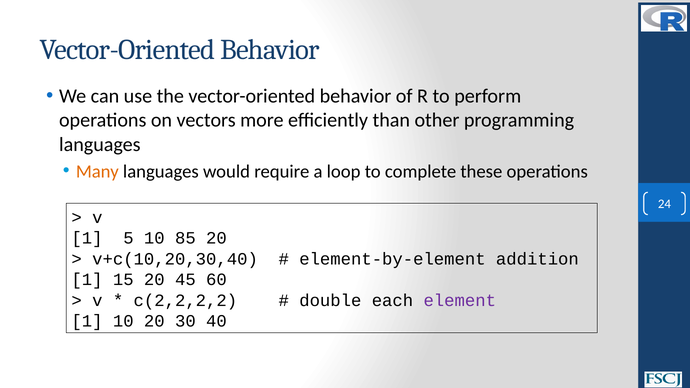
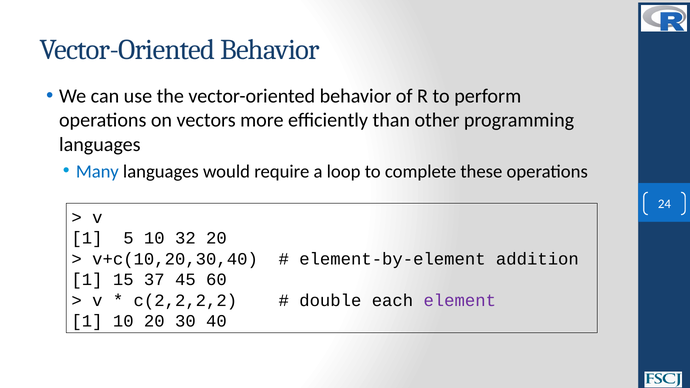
Many colour: orange -> blue (97, 171)
85: 85 -> 32 (185, 238)
15 20: 20 -> 37 (154, 280)
